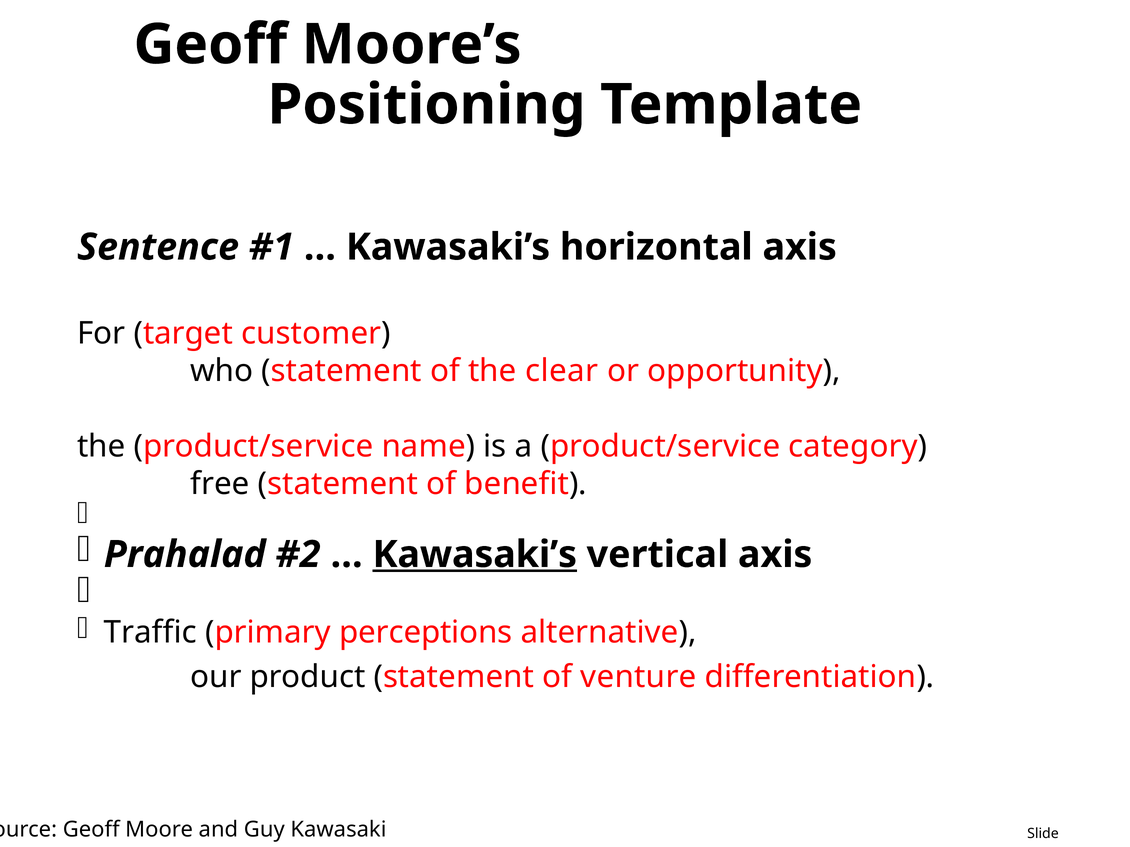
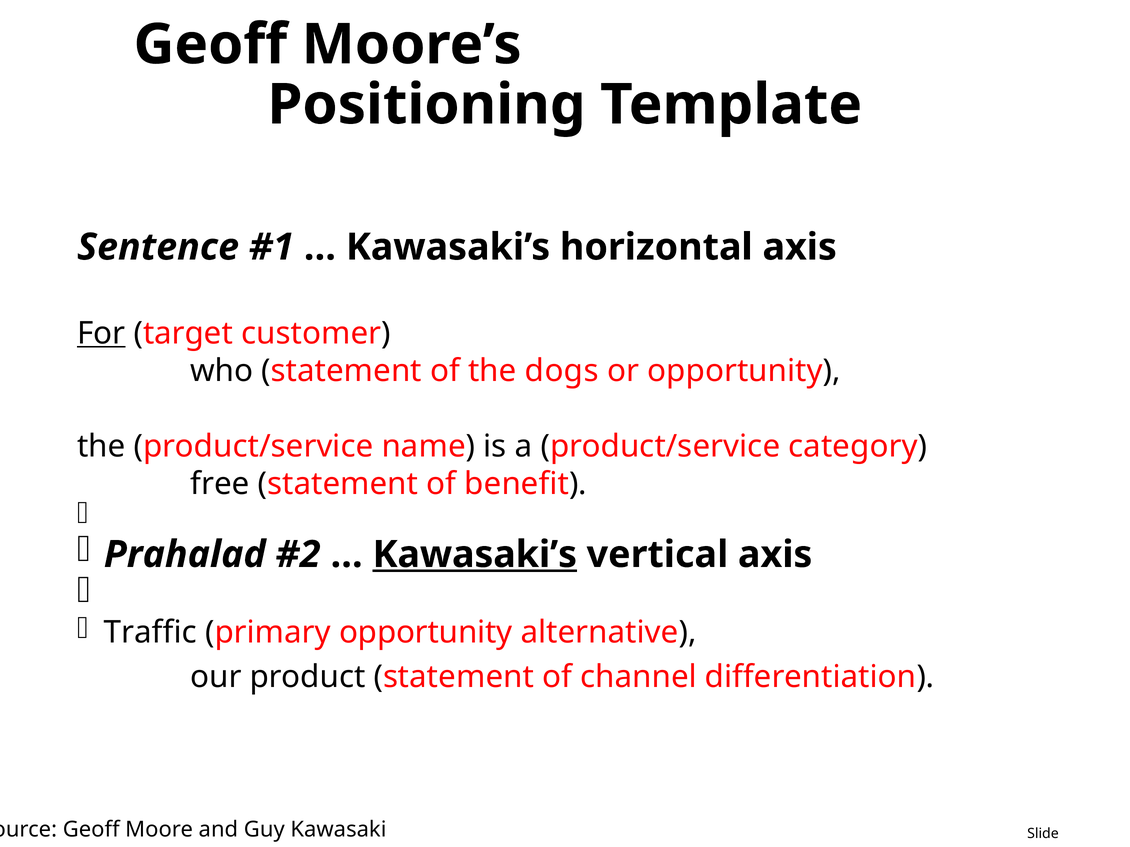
For underline: none -> present (101, 333)
clear: clear -> dogs (562, 371)
primary perceptions: perceptions -> opportunity (426, 633)
venture: venture -> channel (639, 677)
